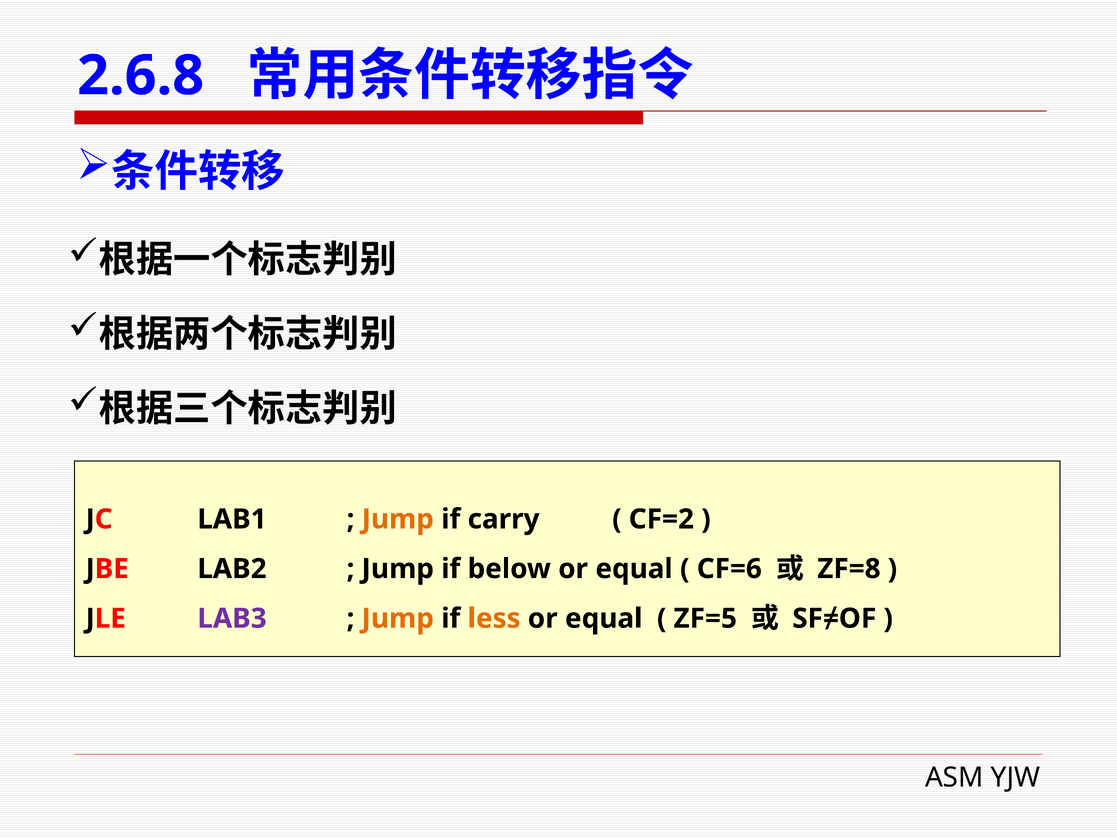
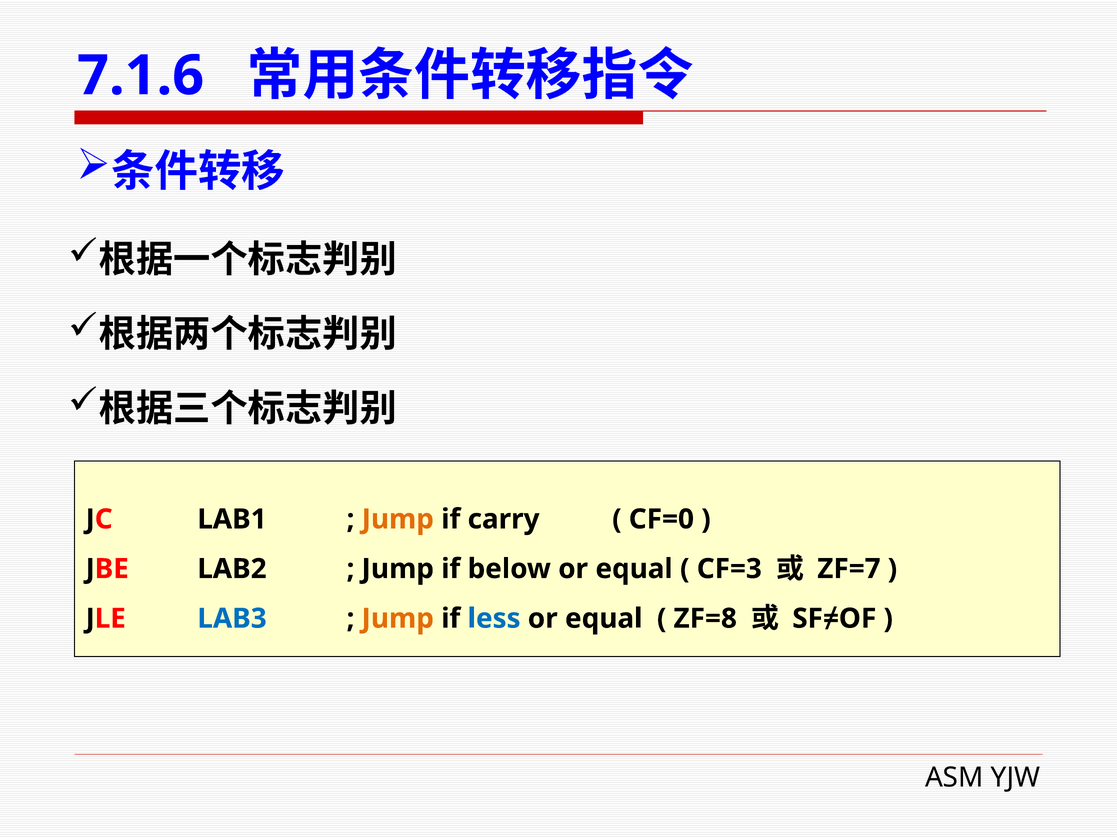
2.6.8: 2.6.8 -> 7.1.6 (141, 76)
CF=2: CF=2 -> CF=0 (661, 519)
CF=6: CF=6 -> CF=3 (729, 569)
ZF=8: ZF=8 -> ZF=7 (849, 569)
LAB3 colour: purple -> blue (232, 618)
less colour: orange -> blue (494, 618)
ZF=5: ZF=5 -> ZF=8 (705, 618)
